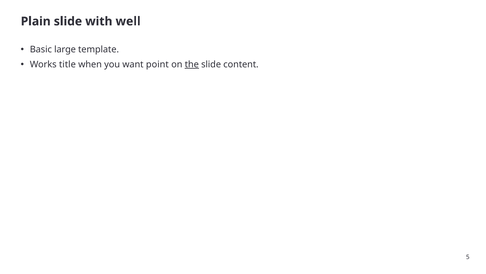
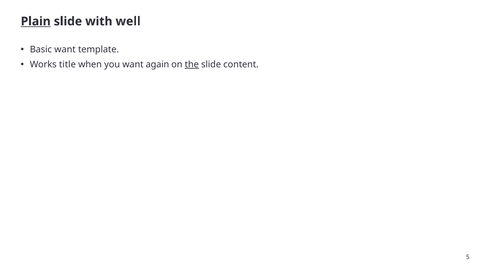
Plain underline: none -> present (36, 21)
Basic large: large -> want (65, 49)
point: point -> again (157, 64)
